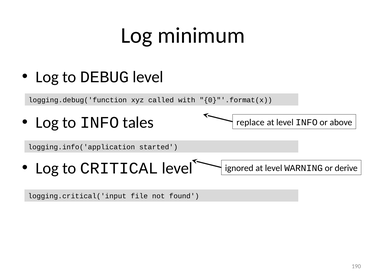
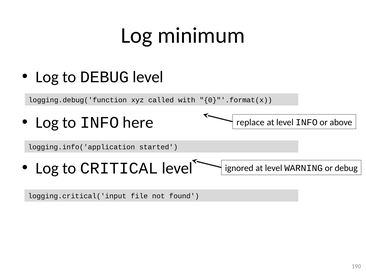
tales: tales -> here (138, 122)
or derive: derive -> debug (346, 168)
